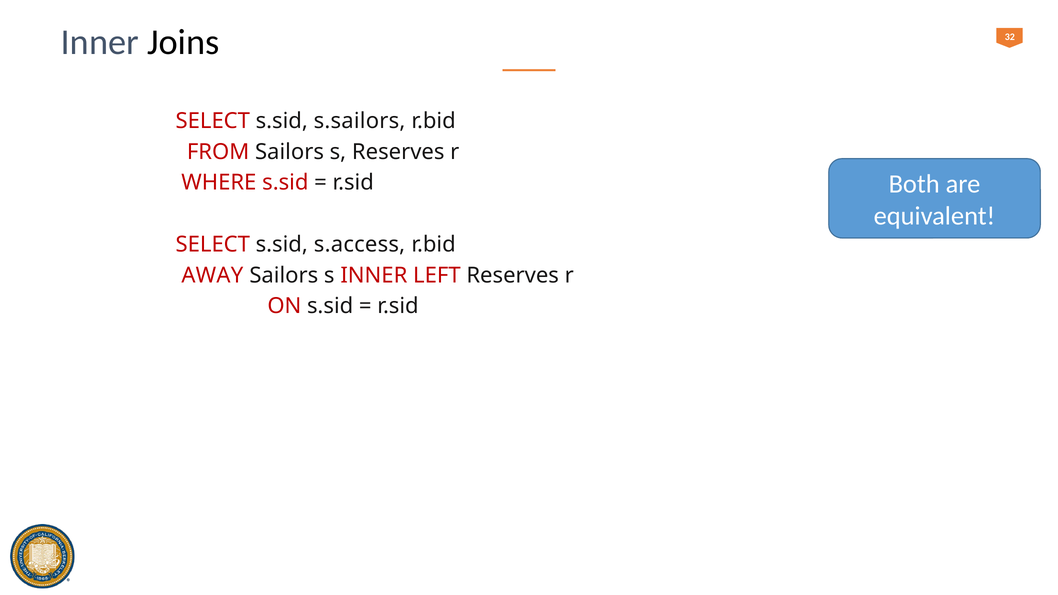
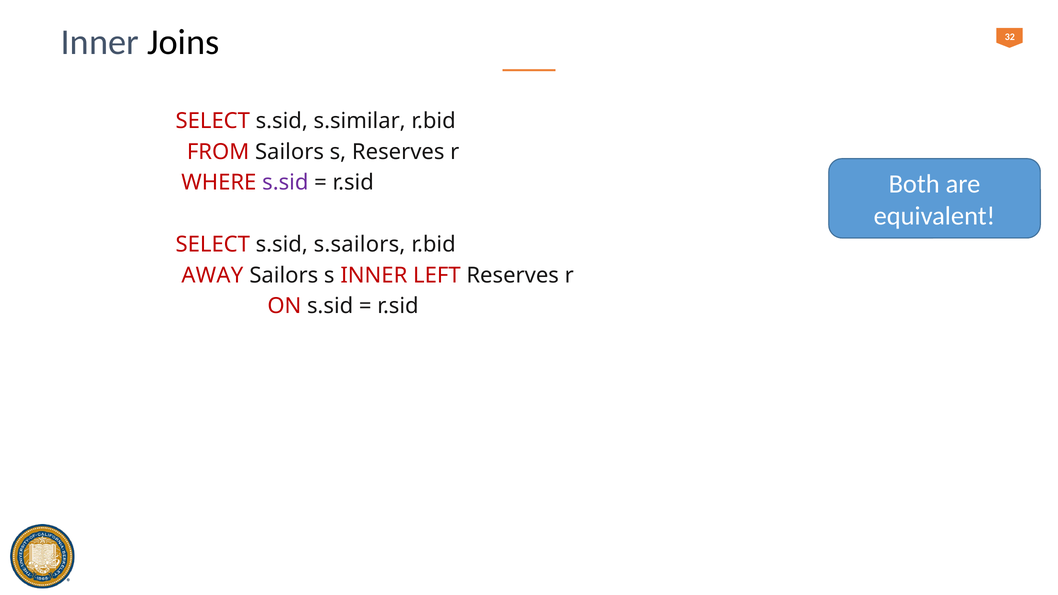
s.sailors: s.sailors -> s.similar (360, 121)
s.sid colour: red -> purple (285, 183)
s.access: s.access -> s.sailors (360, 244)
